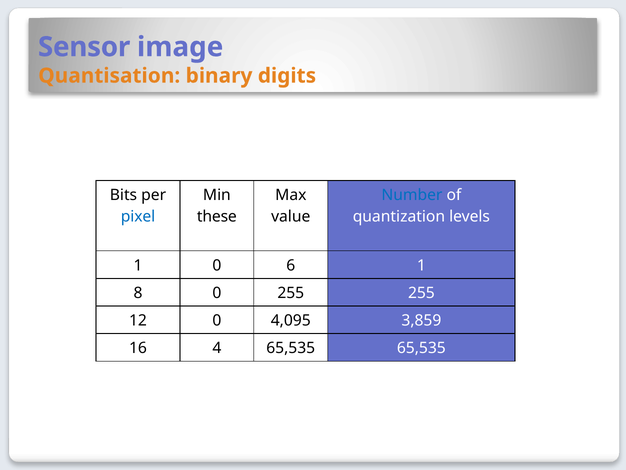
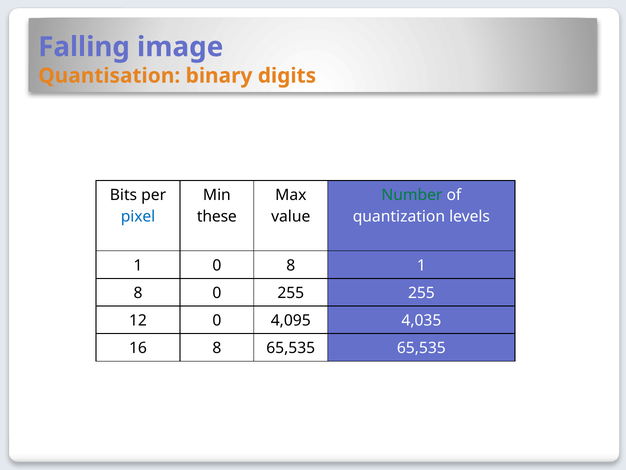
Sensor: Sensor -> Falling (84, 47)
Number colour: blue -> green (412, 195)
0 6: 6 -> 8 (291, 265)
3,859: 3,859 -> 4,035 (421, 320)
16 4: 4 -> 8 (217, 348)
